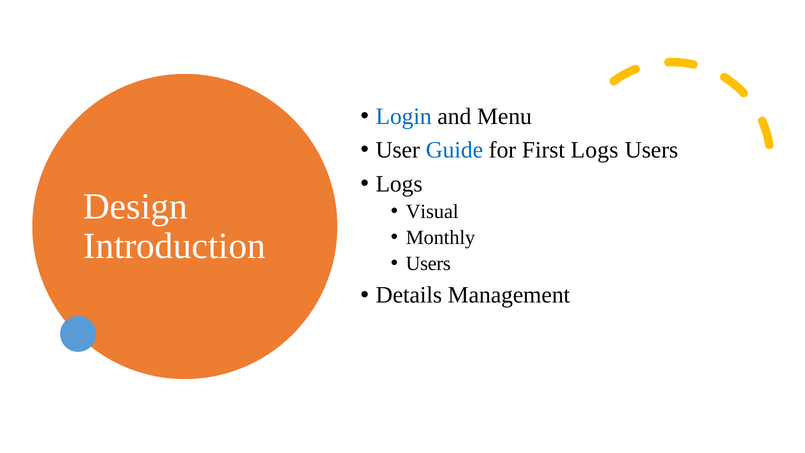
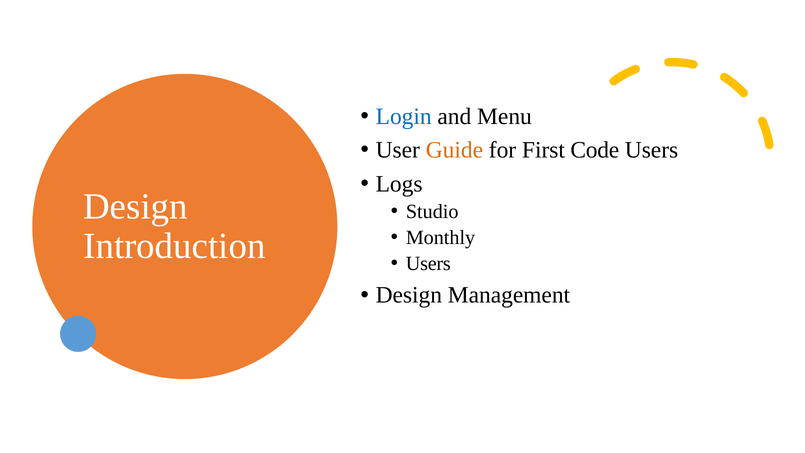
Guide colour: blue -> orange (454, 150)
First Logs: Logs -> Code (595, 150)
Visual: Visual -> Studio (432, 211)
Details: Details -> Design (409, 295)
